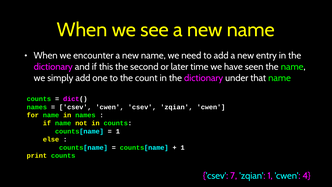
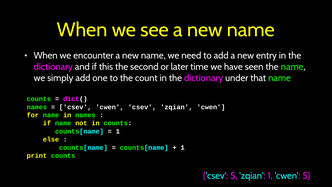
csev 7: 7 -> 5 (234, 176)
cwen 4: 4 -> 5 (306, 176)
